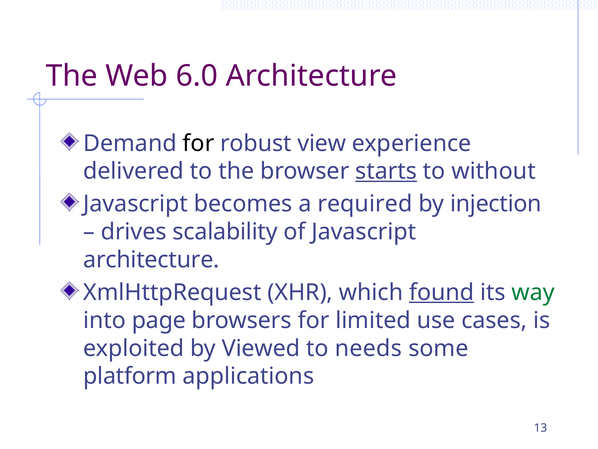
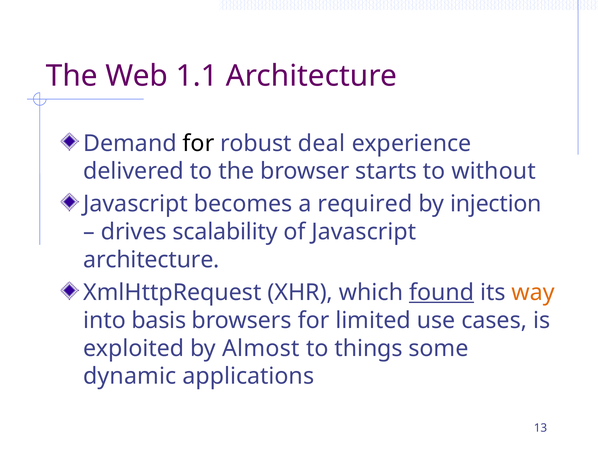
6.0: 6.0 -> 1.1 (197, 76)
view: view -> deal (322, 143)
starts underline: present -> none (386, 171)
way colour: green -> orange (533, 292)
page: page -> basis (159, 320)
Viewed: Viewed -> Almost (261, 348)
needs: needs -> things (369, 348)
platform: platform -> dynamic (130, 376)
